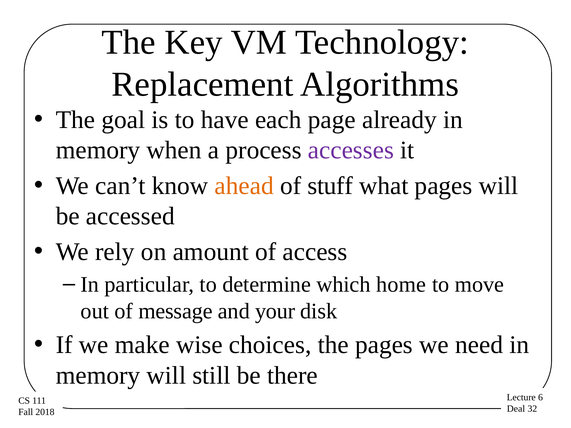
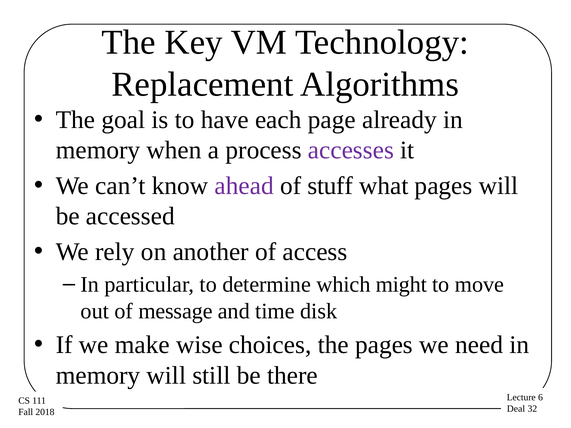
ahead colour: orange -> purple (244, 186)
amount: amount -> another (211, 252)
home: home -> might (401, 285)
your: your -> time (275, 311)
